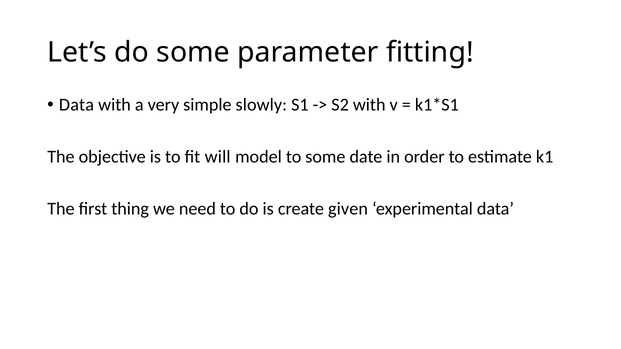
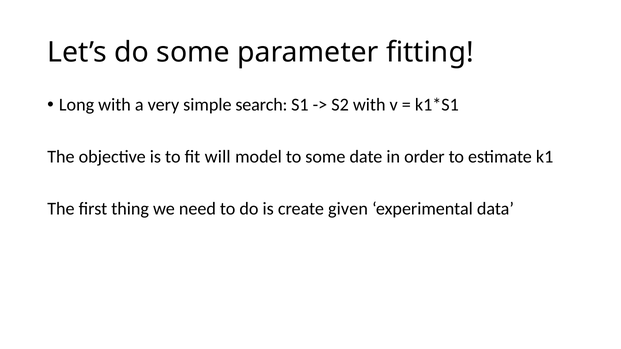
Data: Data -> Long (77, 105)
slowly: slowly -> search (261, 105)
